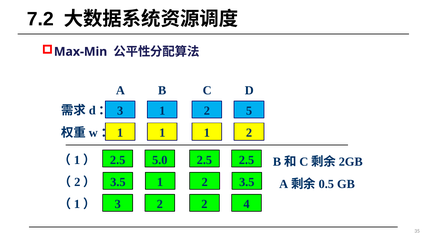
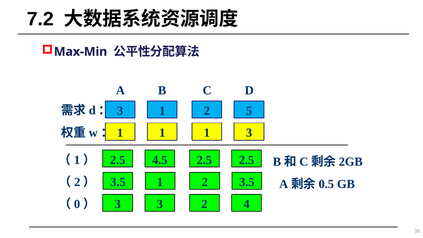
1 1 2: 2 -> 3 (249, 133)
5.0: 5.0 -> 4.5 (160, 160)
1: 1 -> 0 (77, 204)
3 2: 2 -> 3 (160, 204)
